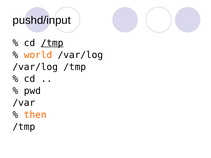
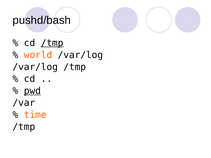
pushd/input: pushd/input -> pushd/bash (42, 20)
pwd underline: none -> present (32, 91)
then: then -> time (35, 115)
